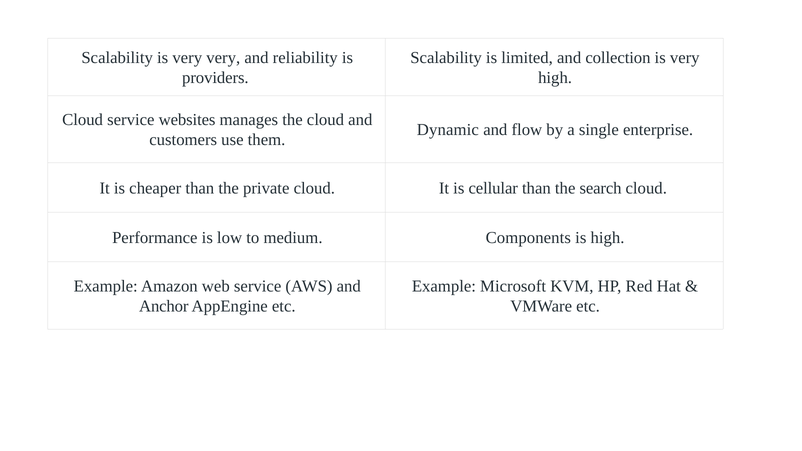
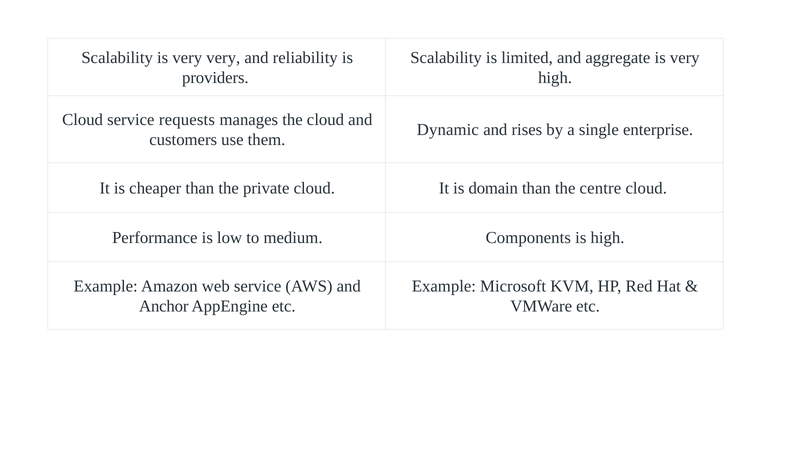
collection: collection -> aggregate (618, 58)
websites: websites -> requests (187, 120)
flow: flow -> rises (527, 130)
cellular: cellular -> domain (493, 188)
search: search -> centre (600, 188)
